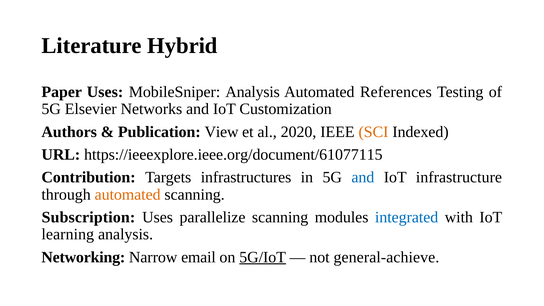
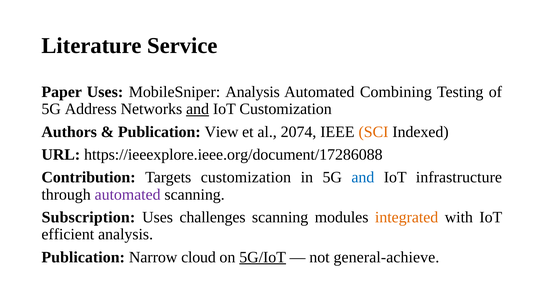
Hybrid: Hybrid -> Service (182, 46)
References: References -> Combining (396, 92)
Elsevier: Elsevier -> Address (91, 109)
and underline: none -> present (198, 109)
2020: 2020 -> 2074 (299, 132)
https://ieeexplore.ieee.org/document/61077115: https://ieeexplore.ieee.org/document/61077115 -> https://ieeexplore.ieee.org/document/17286088 (233, 155)
Targets infrastructures: infrastructures -> customization (246, 177)
automated colour: orange -> purple (128, 194)
parallelize: parallelize -> challenges (213, 217)
integrated colour: blue -> orange (407, 217)
learning: learning -> efficient (68, 234)
Networking: Networking -> Publication (83, 257)
email: email -> cloud (198, 257)
